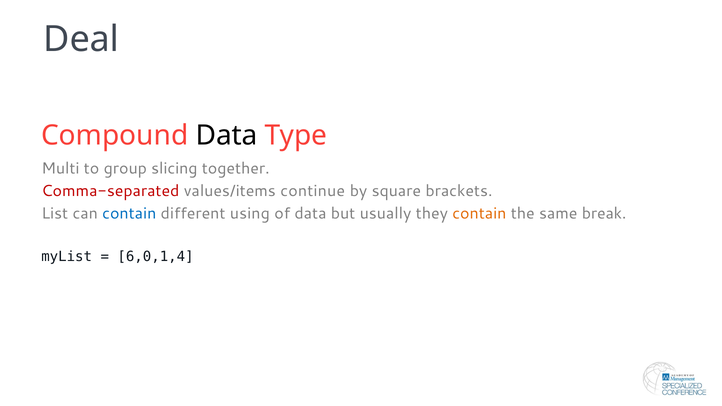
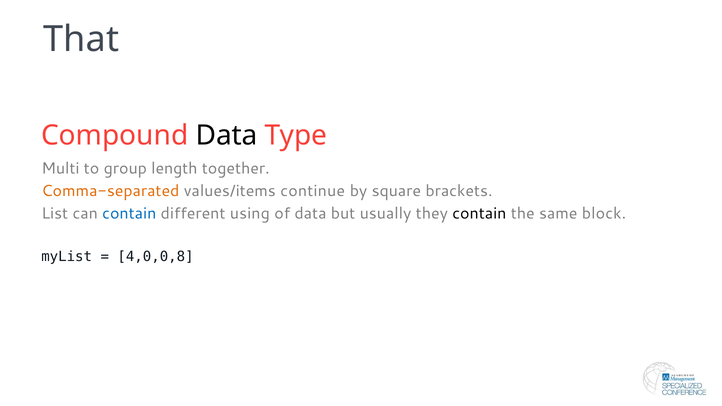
Deal: Deal -> That (81, 39)
slicing: slicing -> length (174, 168)
Comma-separated colour: red -> orange (110, 191)
contain colour: orange -> black (479, 213)
break: break -> block (604, 213)
6,0,1,4: 6,0,1,4 -> 4,0,0,8 (156, 257)
